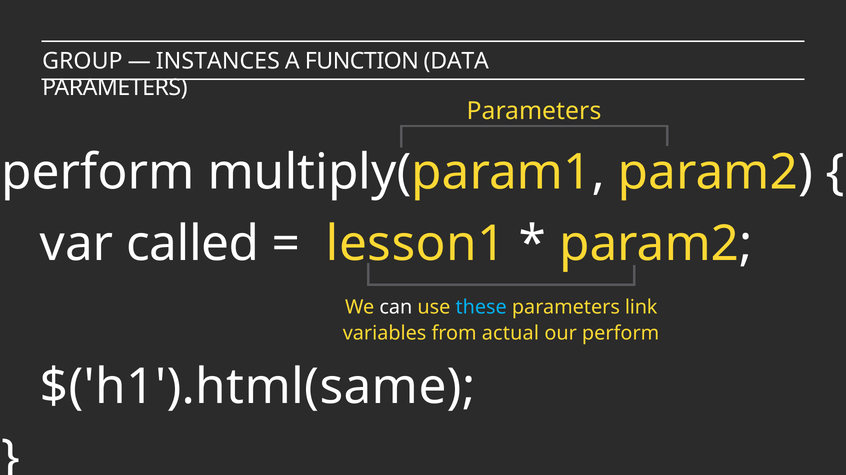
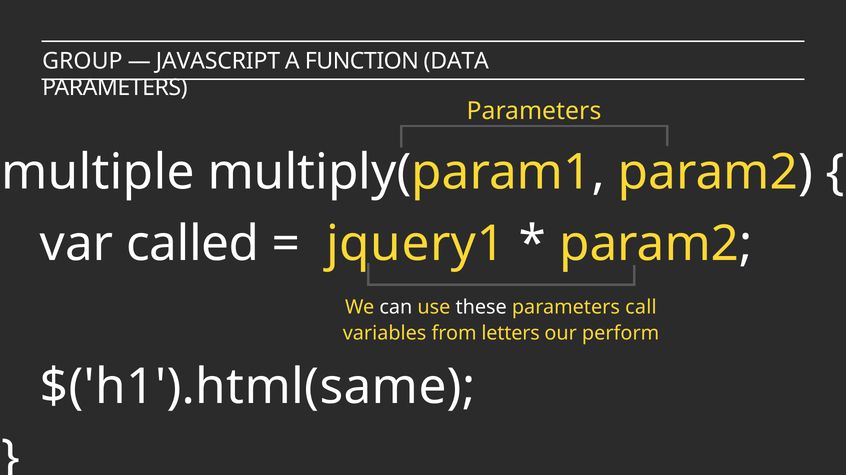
INSTANCES: INSTANCES -> JAVASCRIPT (218, 61)
perform: perform -> multiple (98, 173)
lesson1: lesson1 -> jquery1 (416, 244)
these colour: light blue -> white (481, 307)
link: link -> call (641, 307)
actual: actual -> letters (511, 333)
